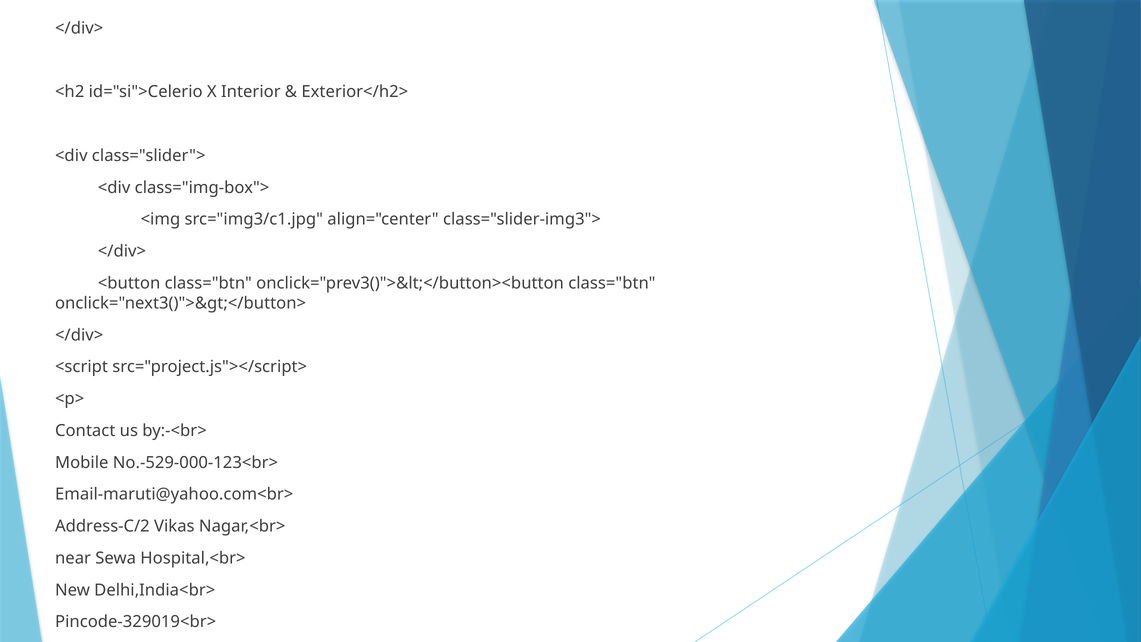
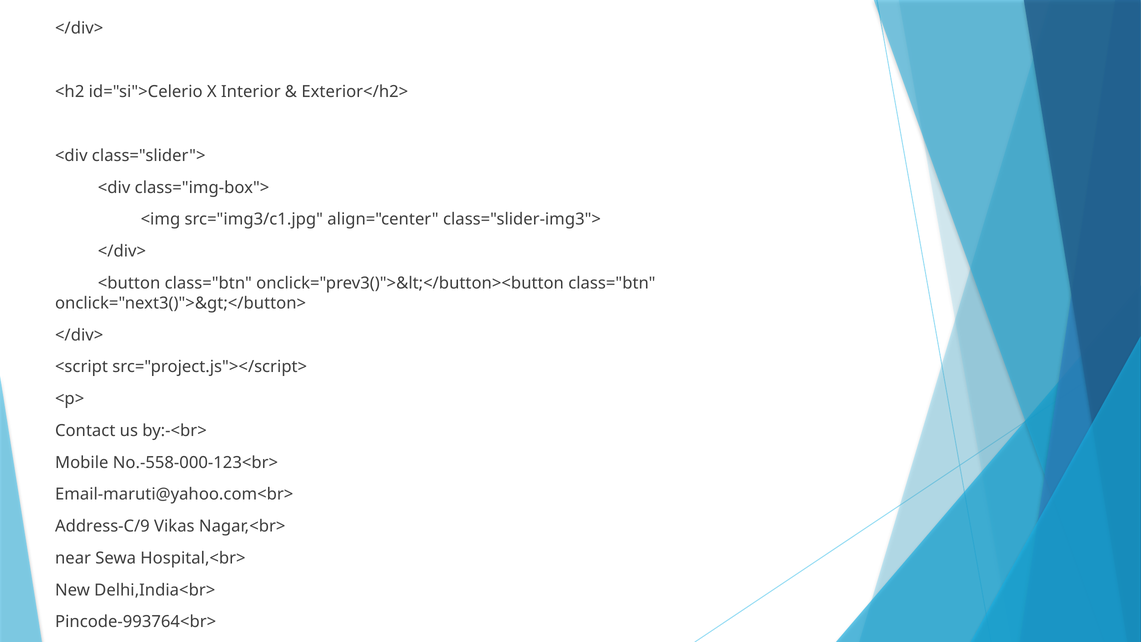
No.-529-000-123<br>: No.-529-000-123<br> -> No.-558-000-123<br> (195, 462)
Address-C/2: Address-C/2 -> Address-C/9 (102, 526)
Pincode-329019<br>: Pincode-329019<br> -> Pincode-993764<br> (136, 622)
